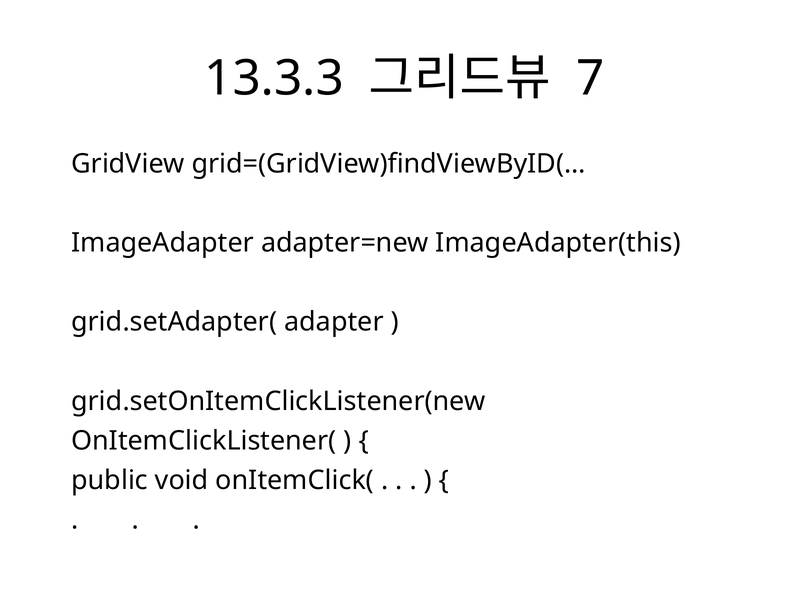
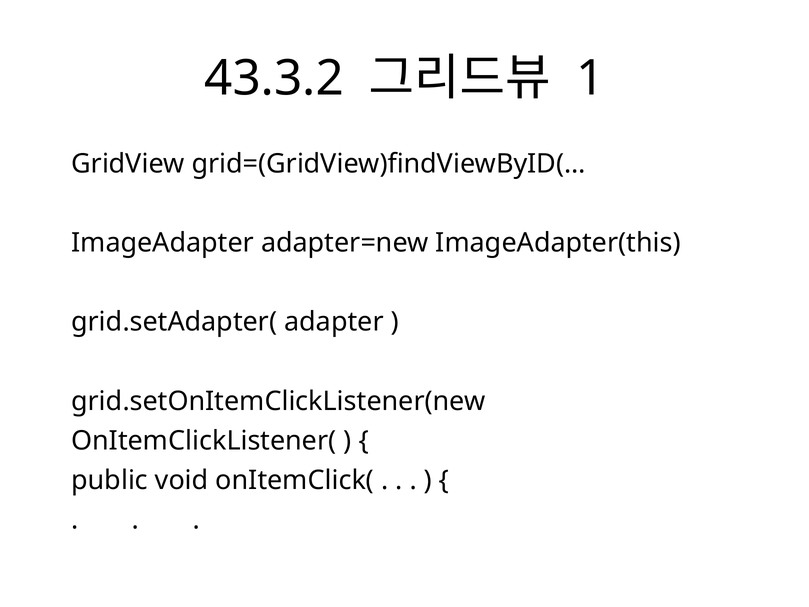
13.3.3: 13.3.3 -> 43.3.2 (274, 78)
7: 7 -> 1 (591, 78)
